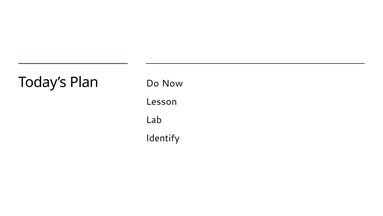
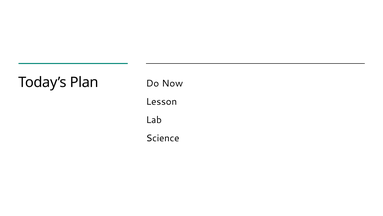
Identify: Identify -> Science (163, 138)
